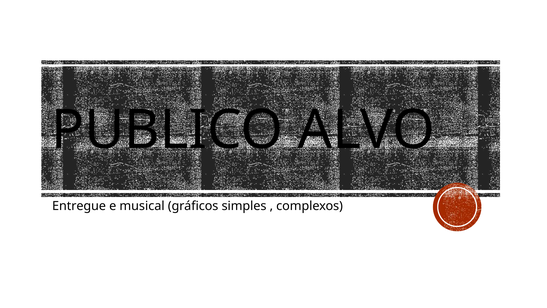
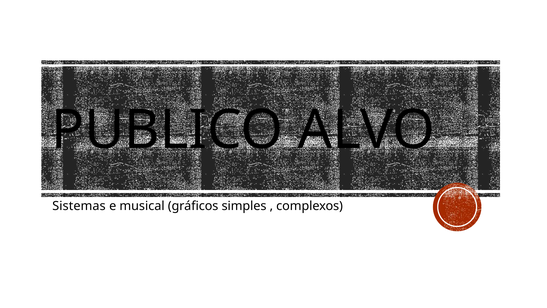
Entregue: Entregue -> Sistemas (79, 206)
